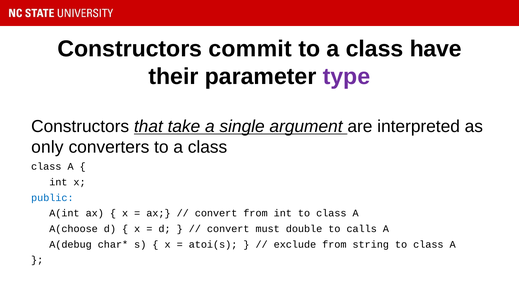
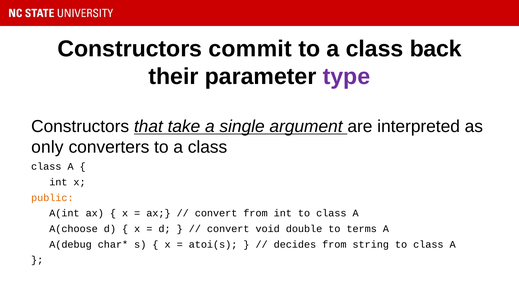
have: have -> back (436, 49)
public colour: blue -> orange (52, 198)
must: must -> void (268, 229)
calls: calls -> terms (362, 229)
exclude: exclude -> decides (295, 244)
